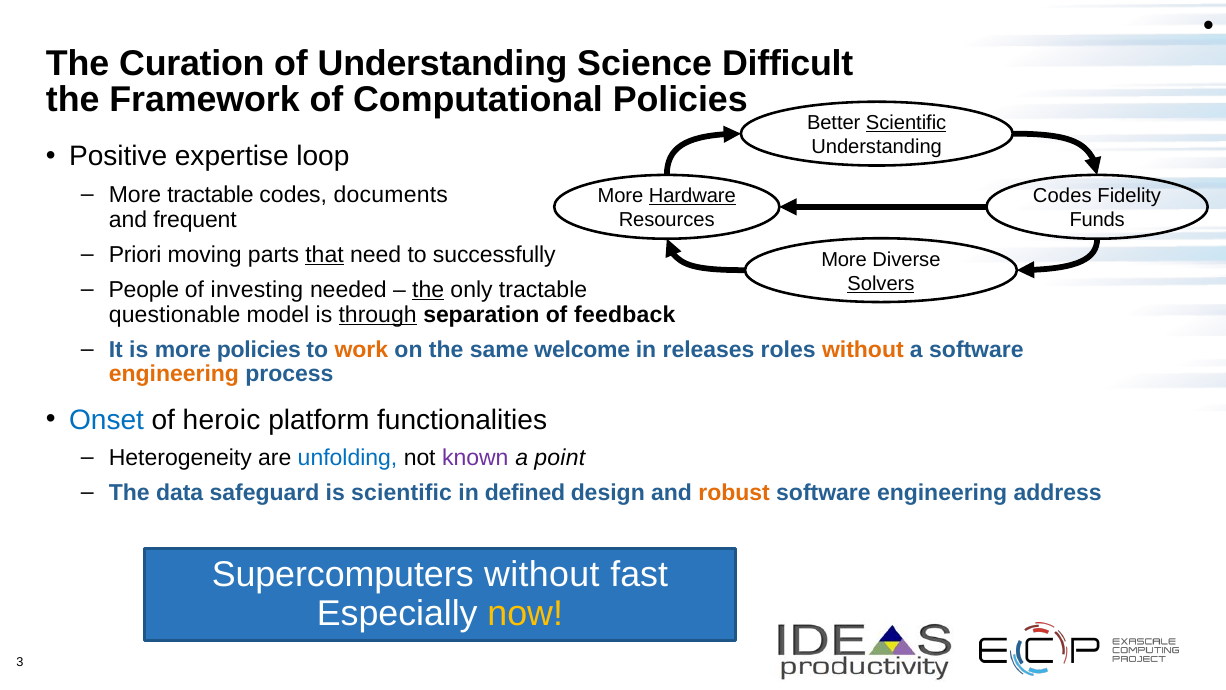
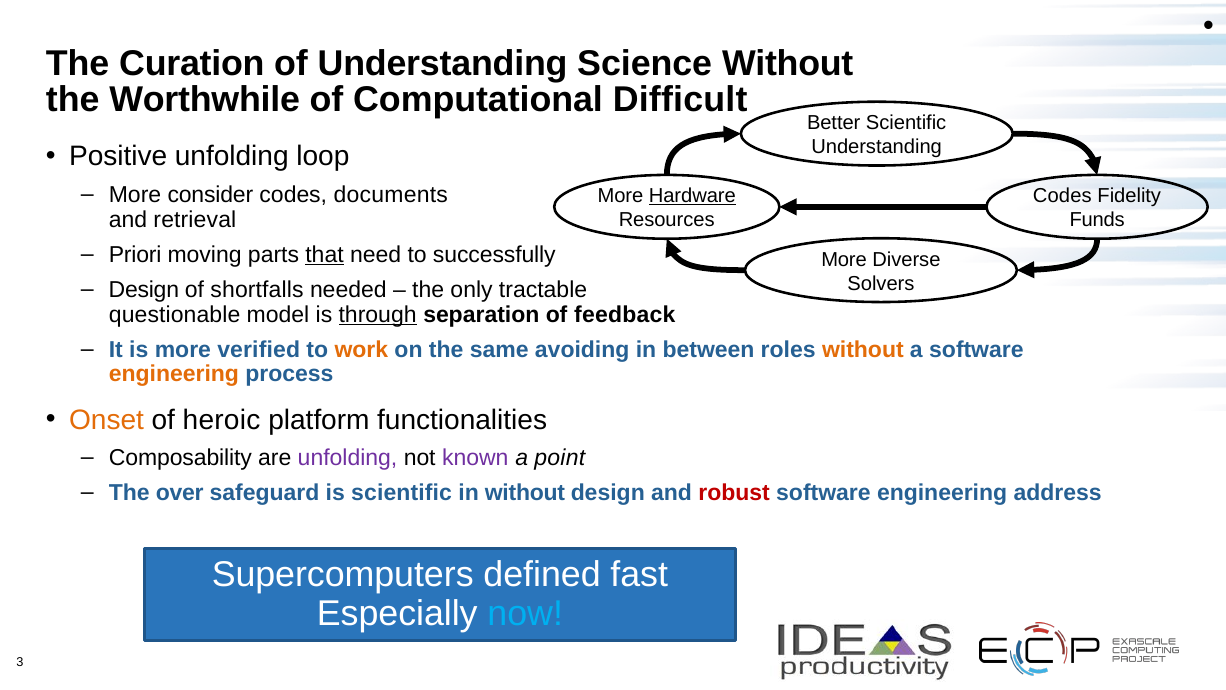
Science Difficult: Difficult -> Without (788, 63)
Framework: Framework -> Worthwhile (205, 100)
Computational Policies: Policies -> Difficult (680, 100)
Scientific underline: present -> none (906, 123)
Positive expertise: expertise -> unfolding (232, 157)
More tractable: tractable -> consider (210, 195)
frequent: frequent -> retrieval (195, 219)
Solvers underline: present -> none (881, 283)
People: People -> Design (144, 289)
investing: investing -> shortfalls (257, 289)
the underline: present -> none (428, 289)
more policies: policies -> verified (259, 349)
welcome: welcome -> avoiding (582, 349)
releases: releases -> between (709, 349)
Onset colour: blue -> orange (107, 420)
Heterogeneity: Heterogeneity -> Composability (180, 457)
unfolding colour: blue -> purple (348, 457)
data: data -> over (180, 493)
in defined: defined -> without (525, 493)
robust colour: orange -> red (734, 493)
Supercomputers without: without -> defined (542, 575)
now colour: yellow -> light blue (525, 613)
